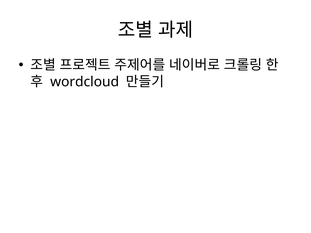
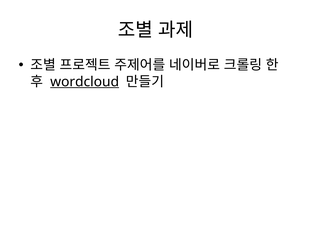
wordcloud underline: none -> present (85, 82)
